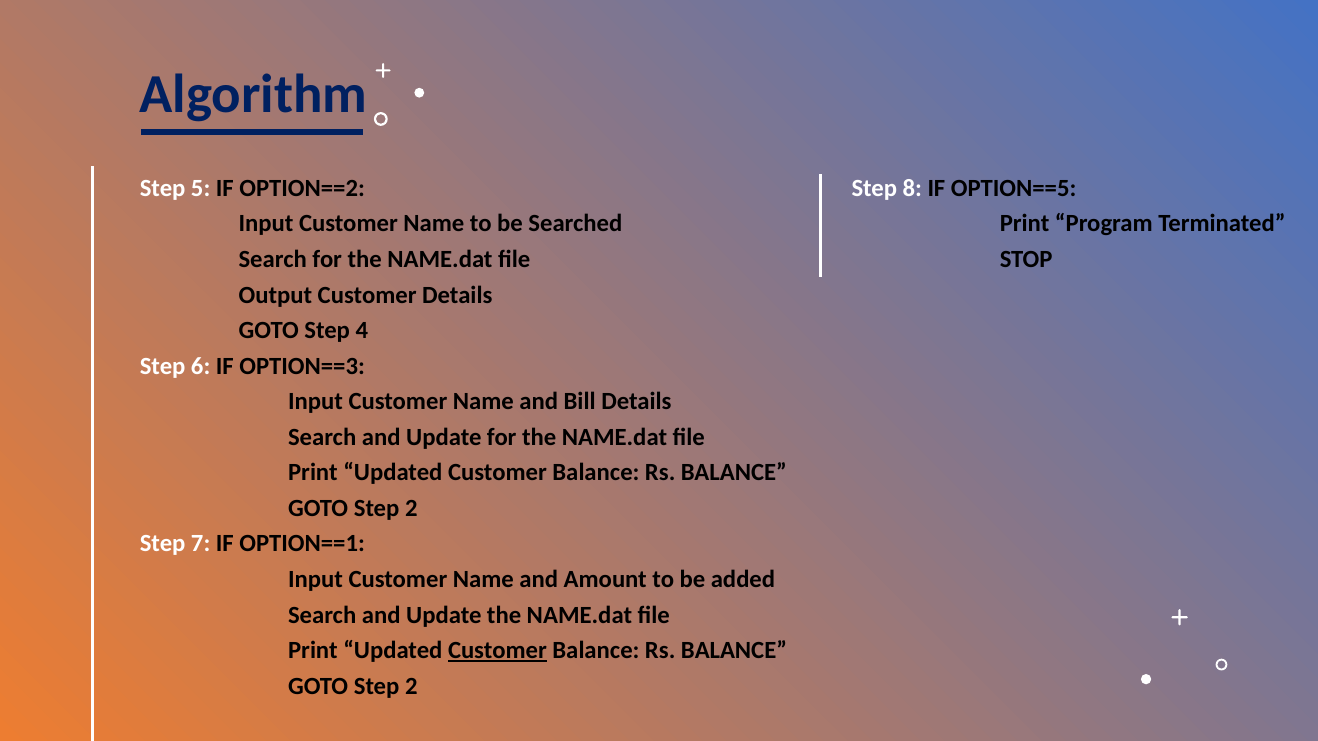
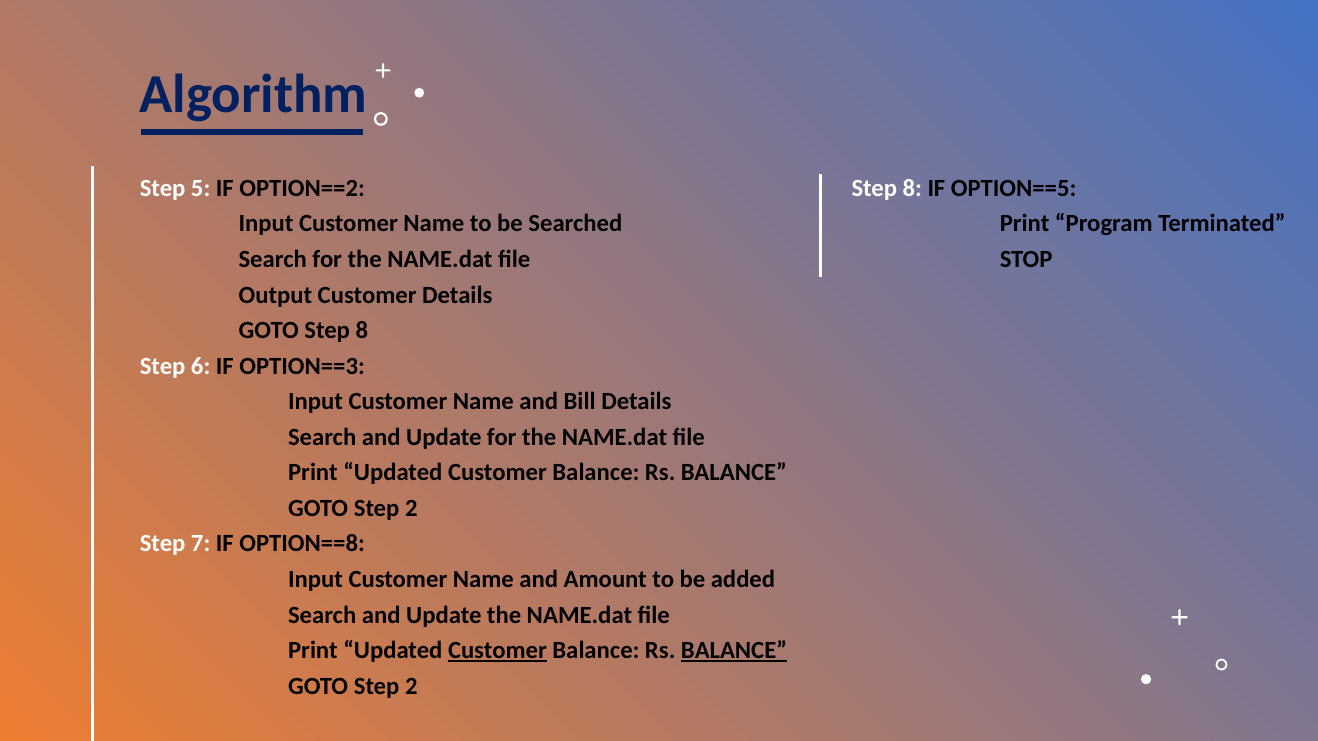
GOTO Step 4: 4 -> 8 (362, 331)
OPTION==1: OPTION==1 -> OPTION==8 (302, 544)
BALANCE underline: none -> present (734, 651)
